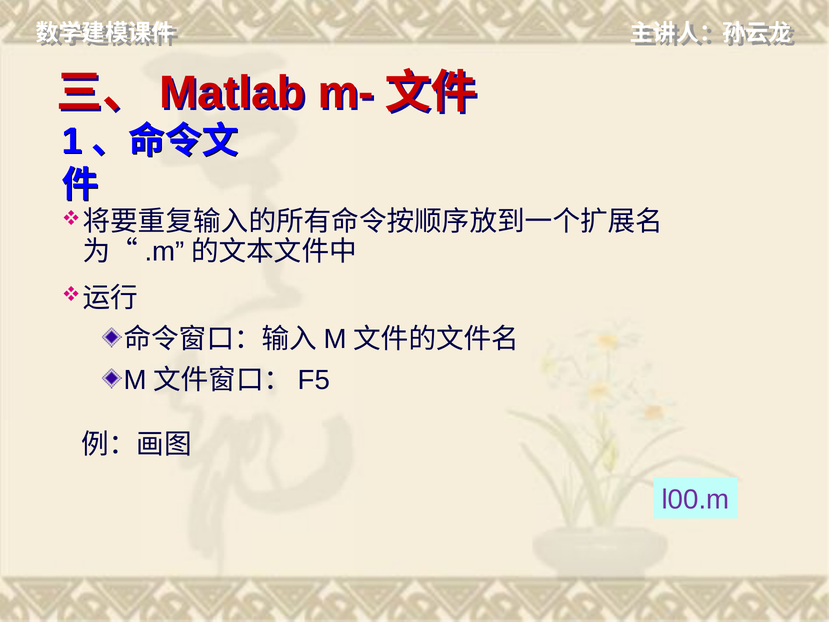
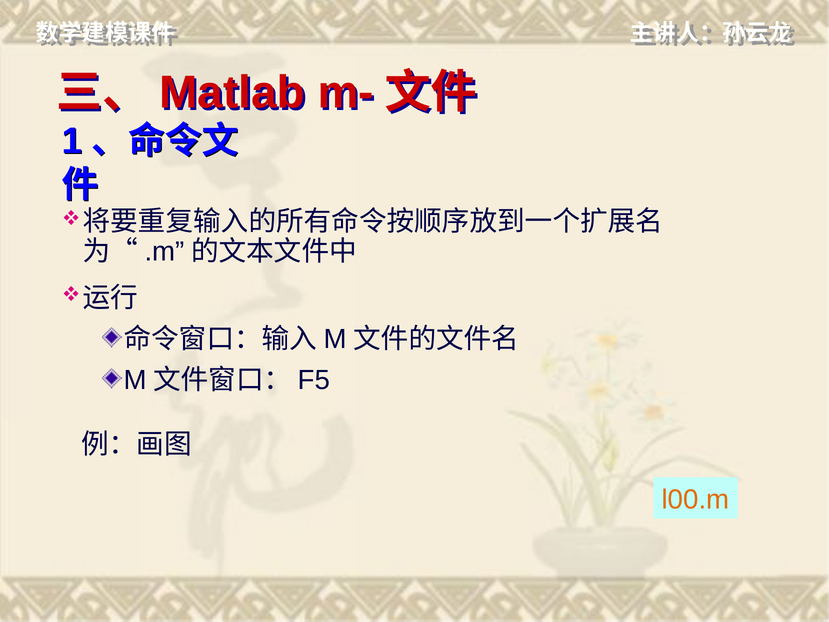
l00.m colour: purple -> orange (695, 500)
